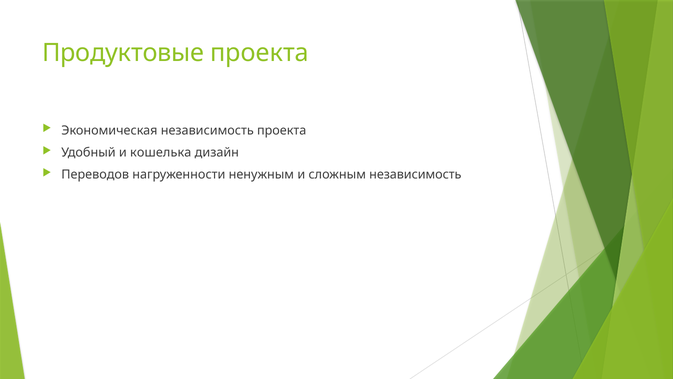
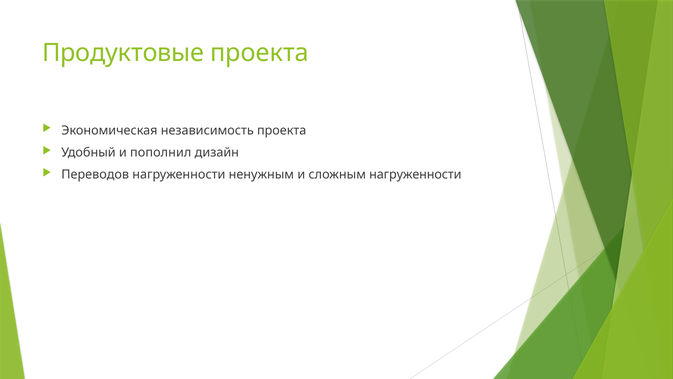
кошелька: кошелька -> пополнил (161, 152)
сложным независимость: независимость -> нагруженности (415, 175)
